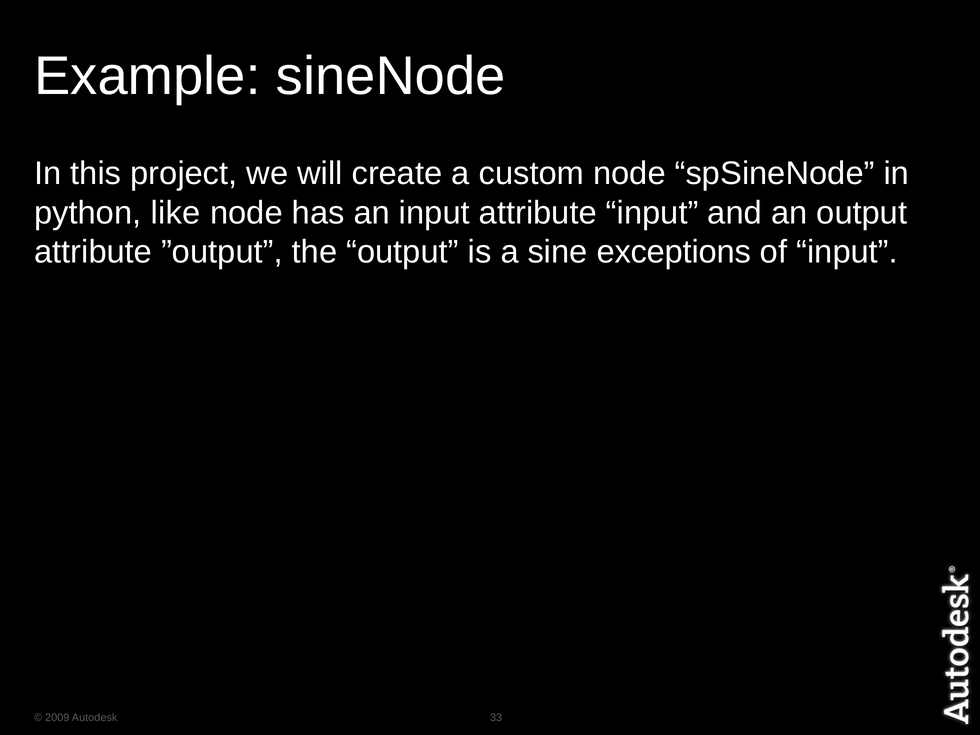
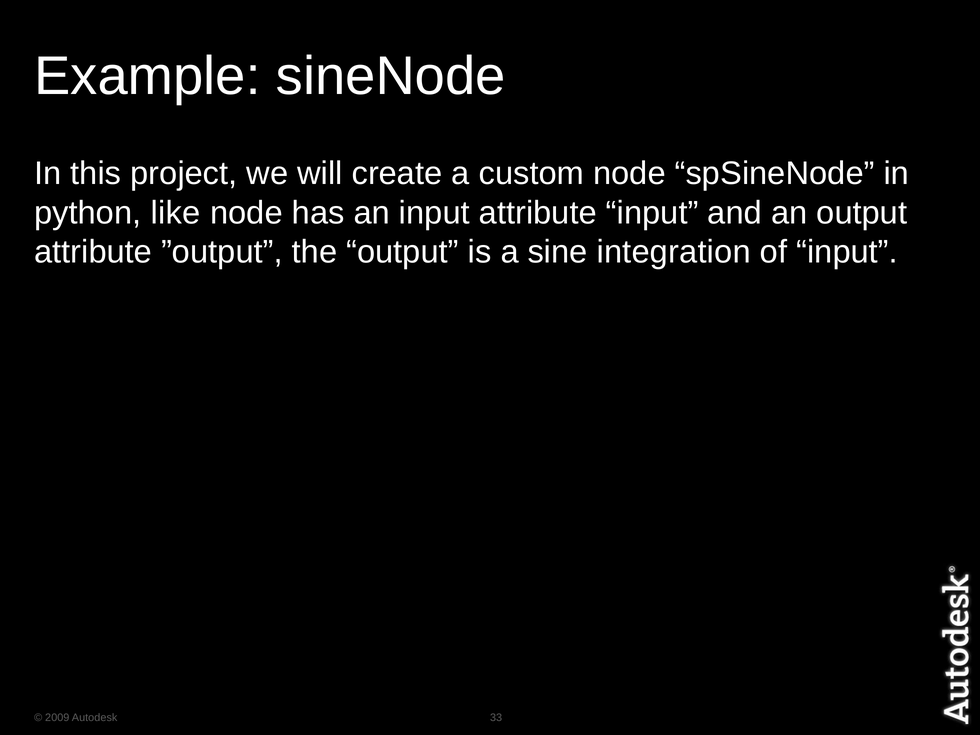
exceptions: exceptions -> integration (674, 252)
